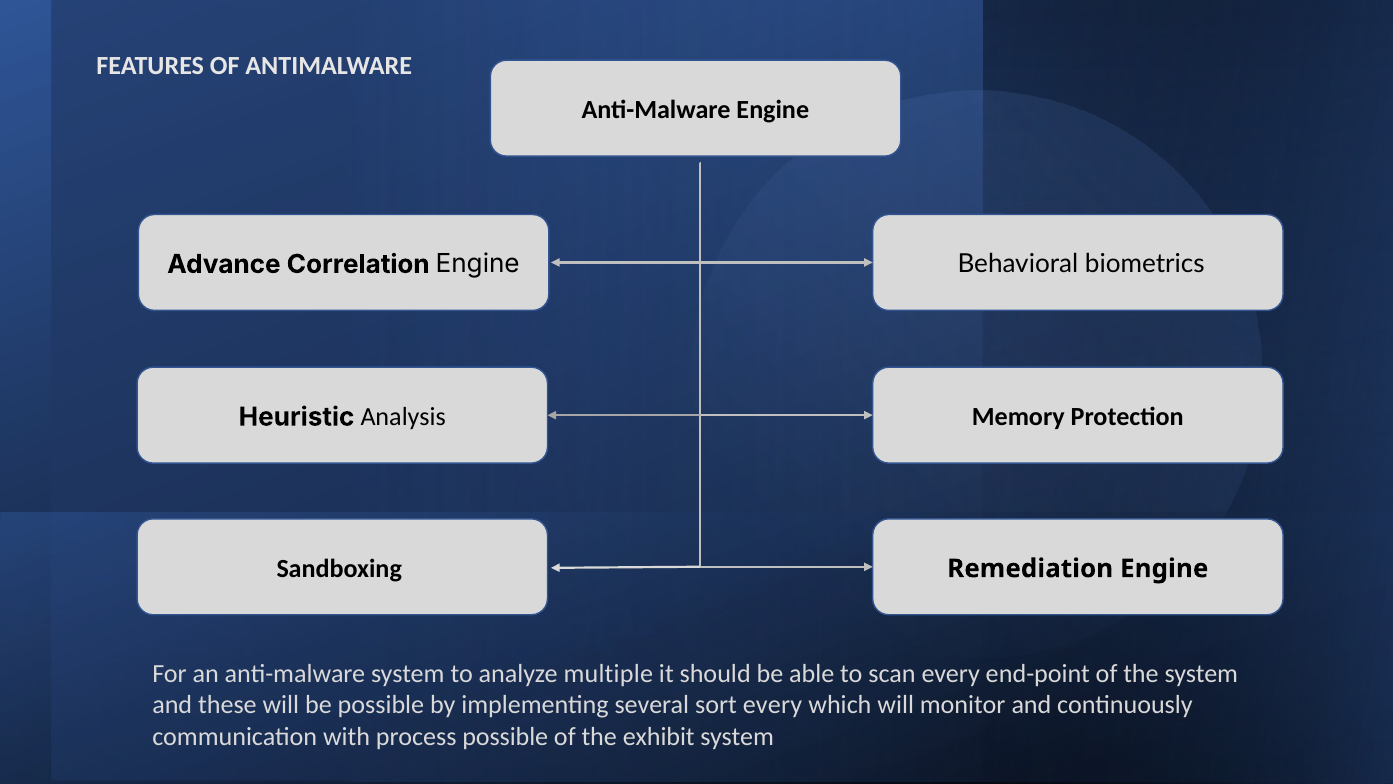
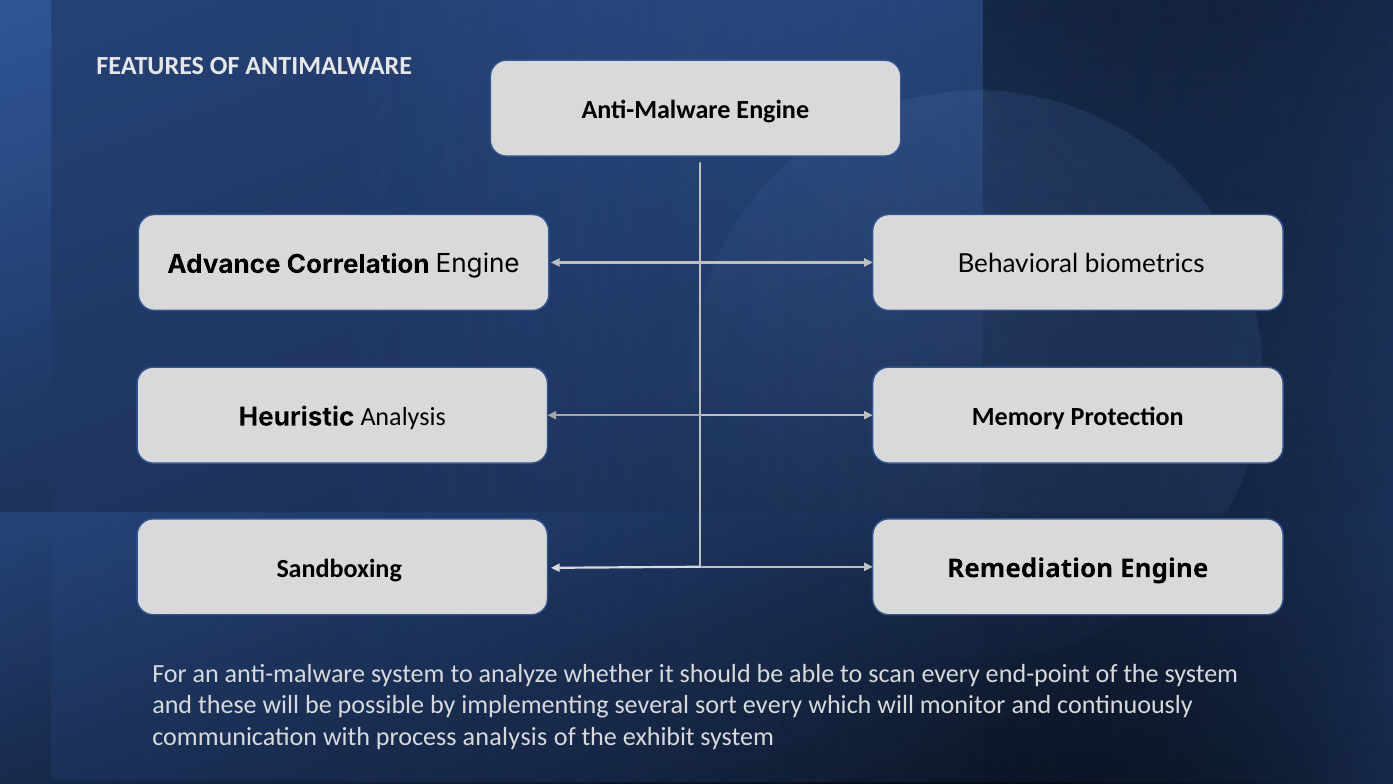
multiple: multiple -> whether (608, 674)
process possible: possible -> analysis (505, 736)
